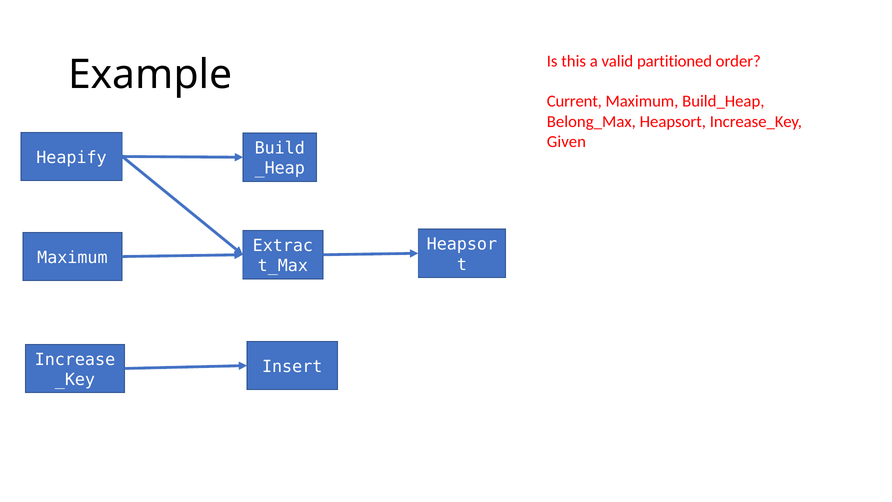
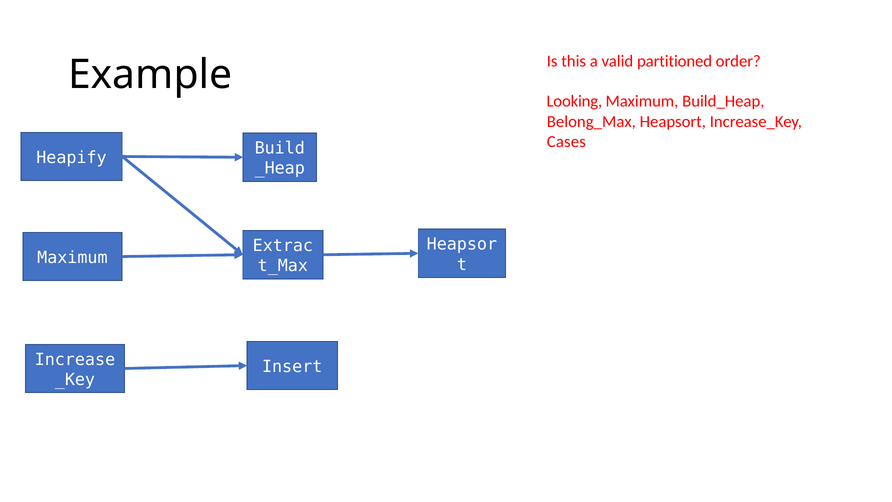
Current: Current -> Looking (574, 101)
Given: Given -> Cases (566, 142)
